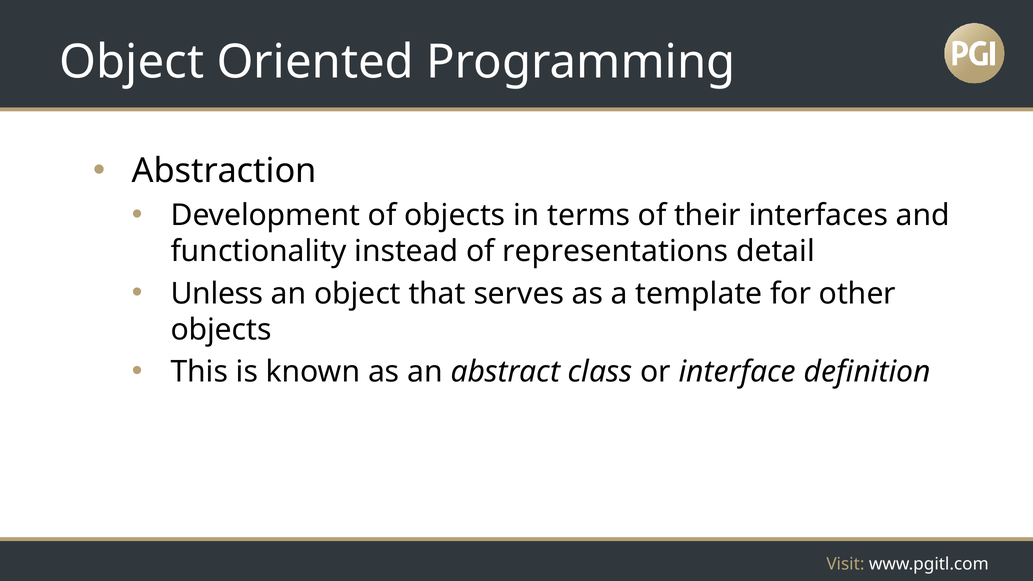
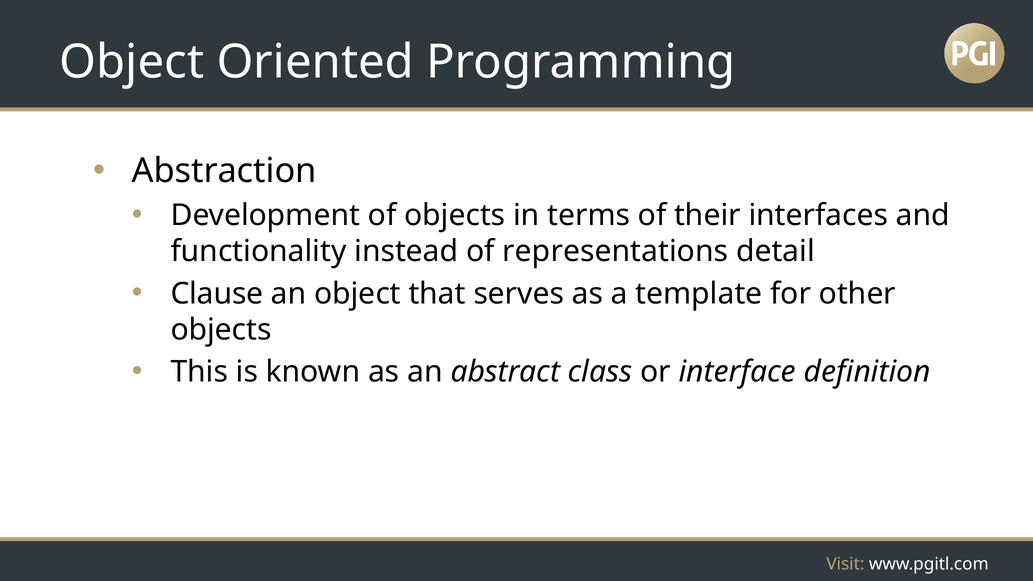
Unless: Unless -> Clause (217, 294)
